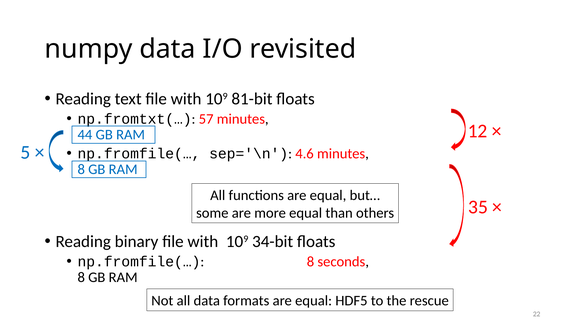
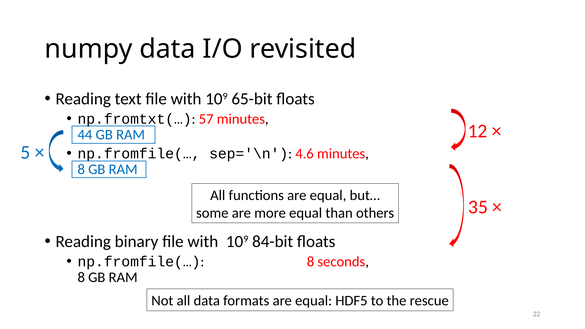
81-bit: 81-bit -> 65-bit (252, 99)
34-bit: 34-bit -> 84-bit (273, 242)
